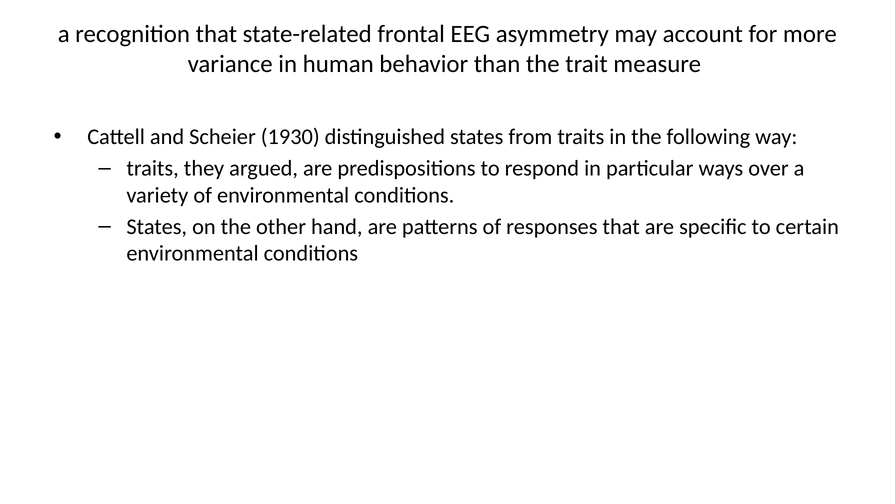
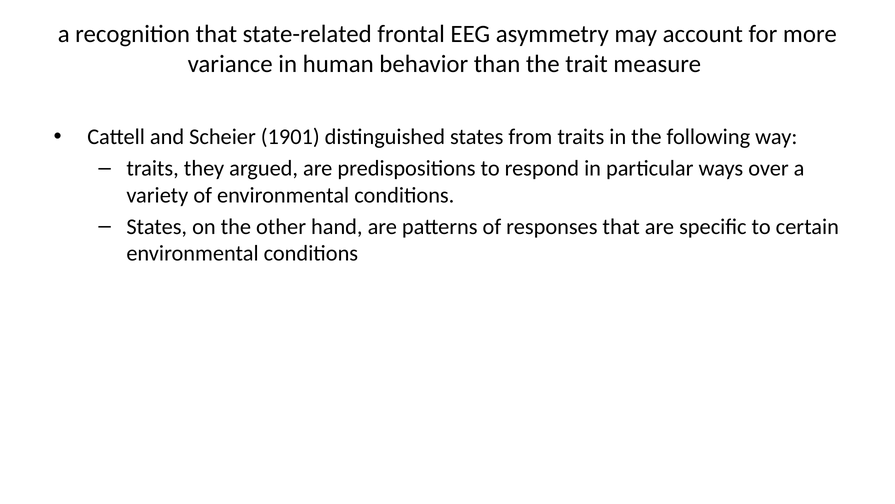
1930: 1930 -> 1901 (290, 137)
